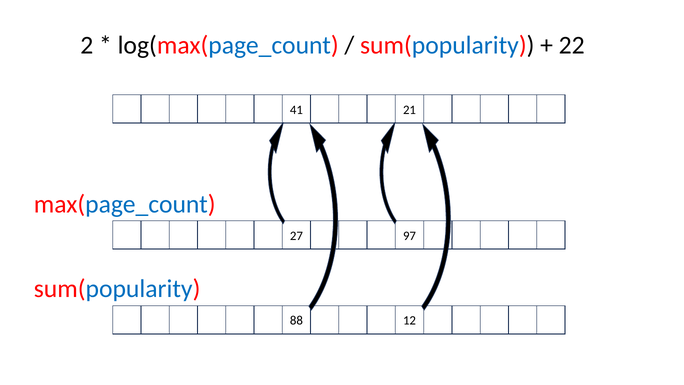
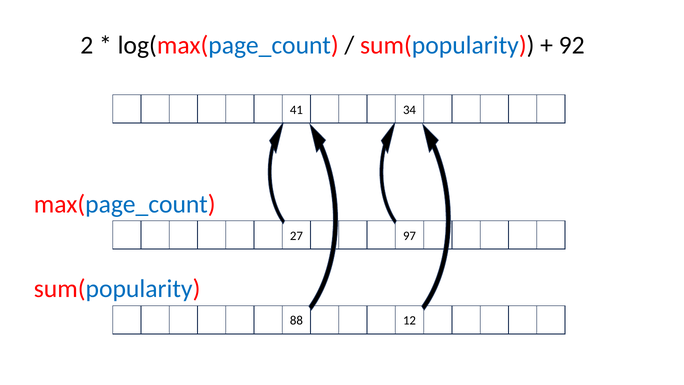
22: 22 -> 92 (572, 45)
21: 21 -> 34 (409, 110)
